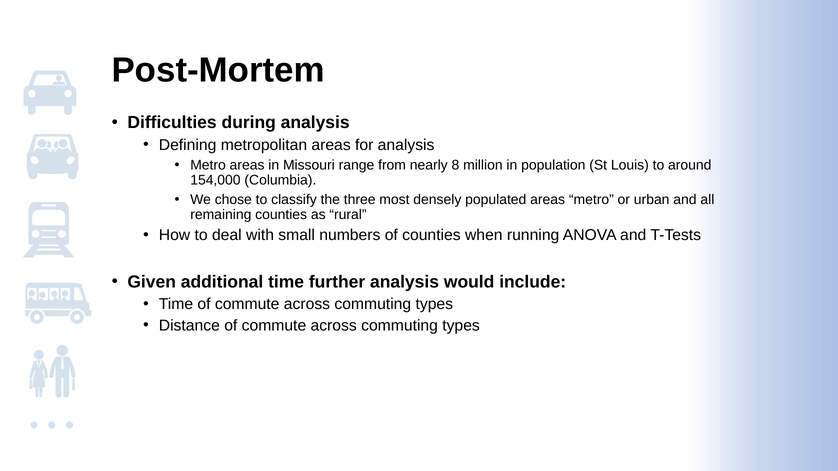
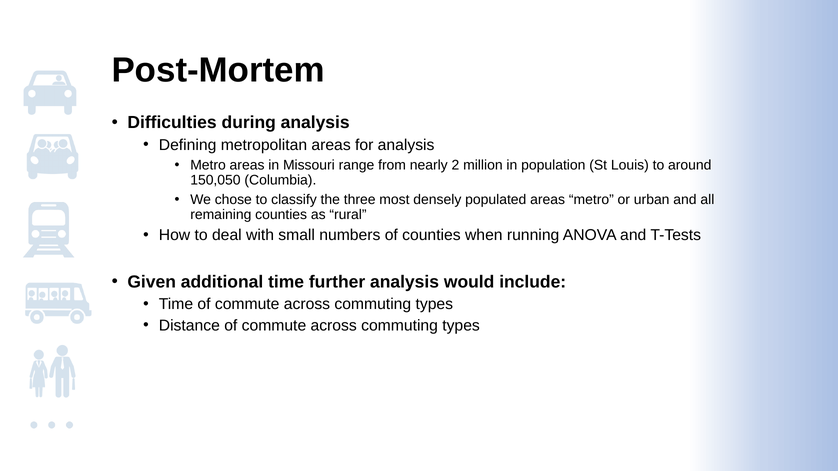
8: 8 -> 2 (455, 165)
154,000: 154,000 -> 150,050 (215, 180)
